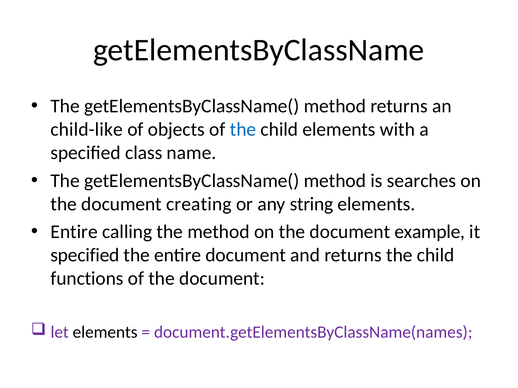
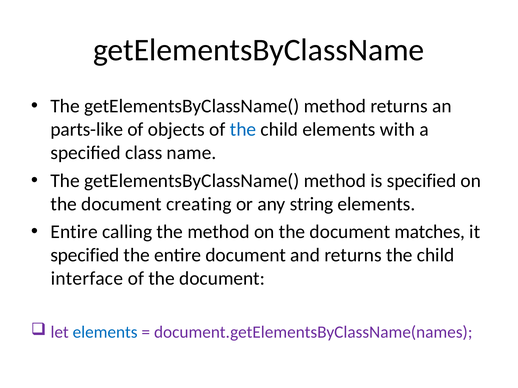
child-like: child-like -> parts-like (87, 130)
is searches: searches -> specified (422, 181)
example: example -> matches (430, 232)
functions: functions -> interface (87, 279)
elements colour: black -> blue (105, 333)
